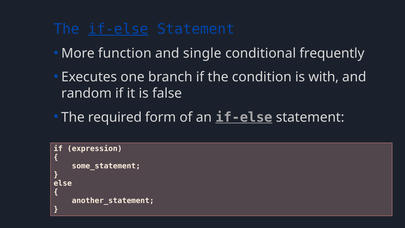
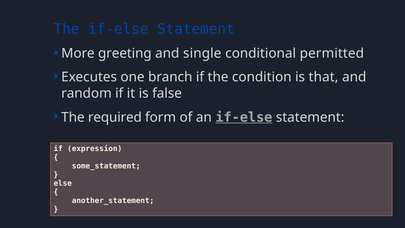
if-else underline: present -> none (118, 29)
function: function -> greeting (125, 53)
frequently: frequently -> permitted (332, 53)
with: with -> that (324, 77)
